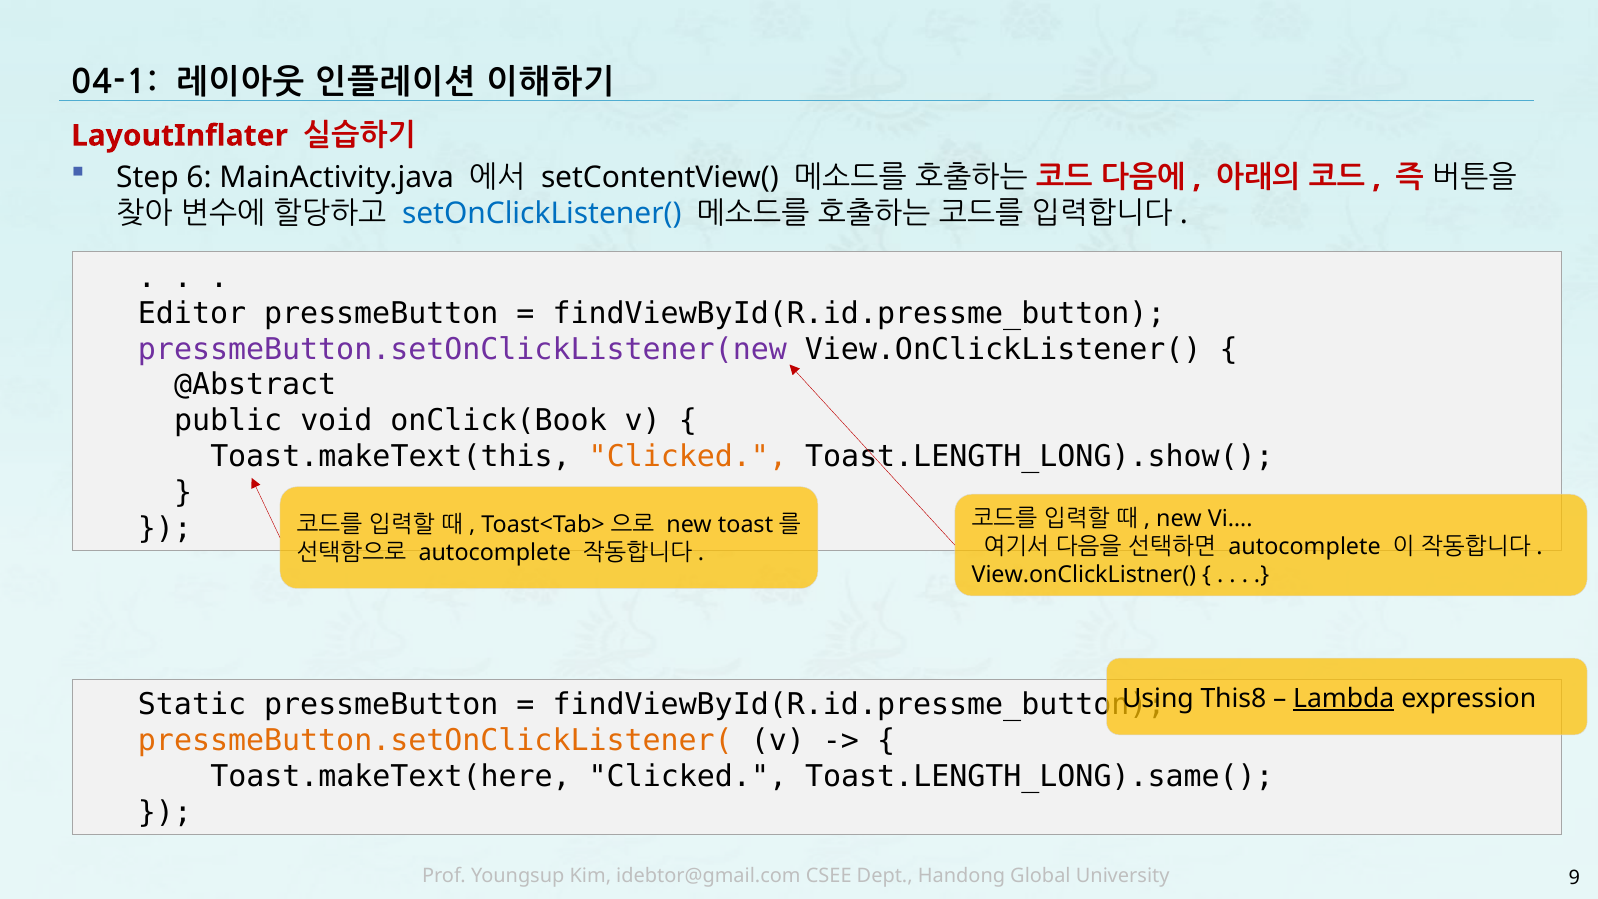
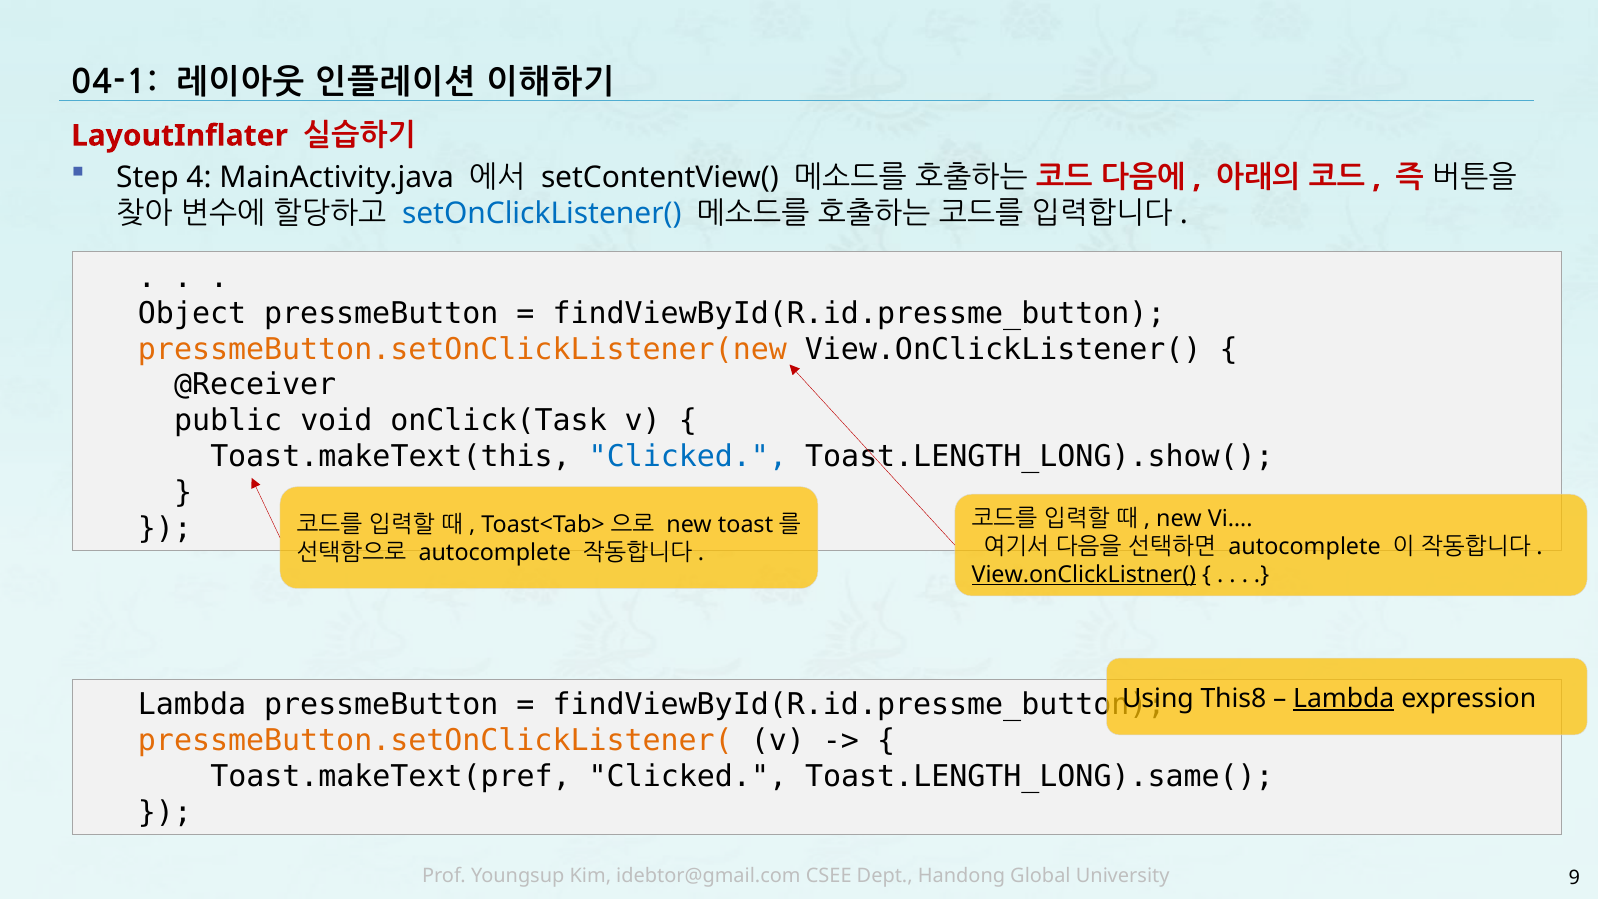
6: 6 -> 4 (199, 178)
Editor: Editor -> Object (192, 313)
pressmeButton.setOnClickListener(new colour: purple -> orange (462, 349)
@Abstract: @Abstract -> @Receiver (255, 385)
onClick(Book: onClick(Book -> onClick(Task (499, 421)
Clicked colour: orange -> blue (688, 457)
View.onClickListner( underline: none -> present (1084, 575)
Static: Static -> Lambda (192, 705)
Toast.makeText(here: Toast.makeText(here -> Toast.makeText(pref (390, 777)
